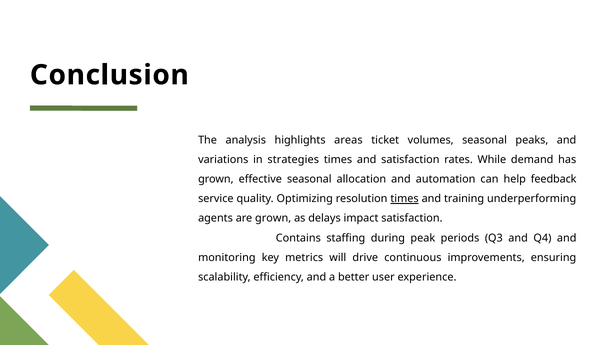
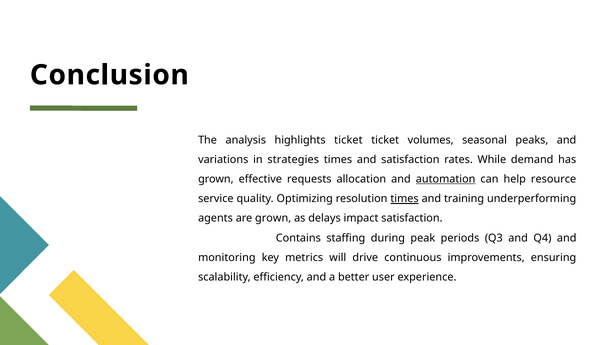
highlights areas: areas -> ticket (348, 140)
effective seasonal: seasonal -> requests (309, 179)
automation underline: none -> present (446, 179)
feedback: feedback -> resource (554, 179)
